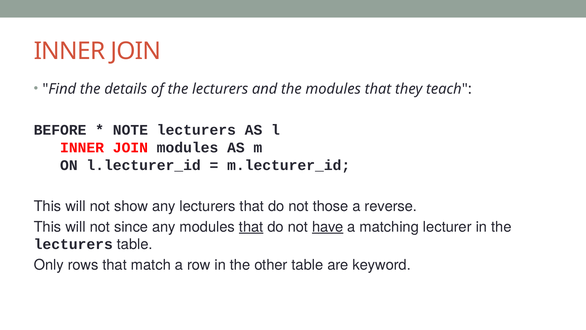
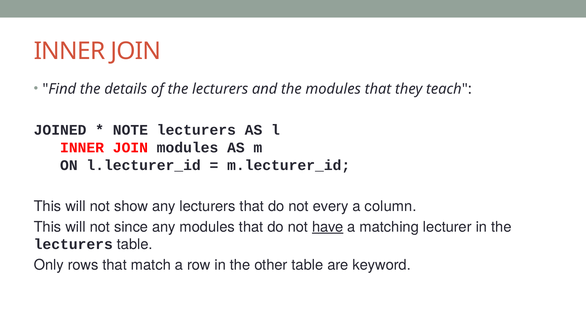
BEFORE: BEFORE -> JOINED (60, 130)
those: those -> every (331, 206)
reverse: reverse -> column (391, 206)
that underline: present -> none (251, 227)
